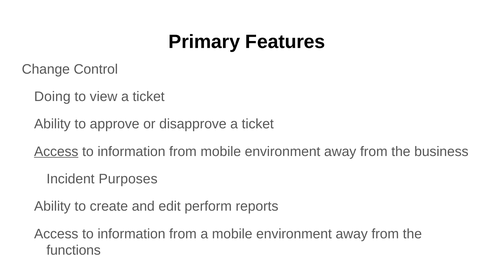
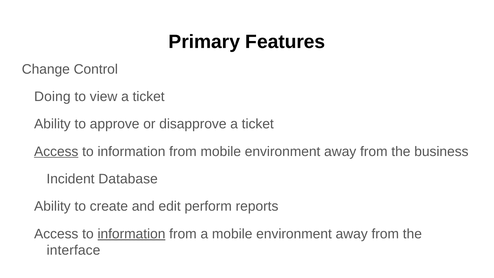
Purposes: Purposes -> Database (128, 179)
information underline: none -> present (131, 234)
functions: functions -> interface (73, 250)
